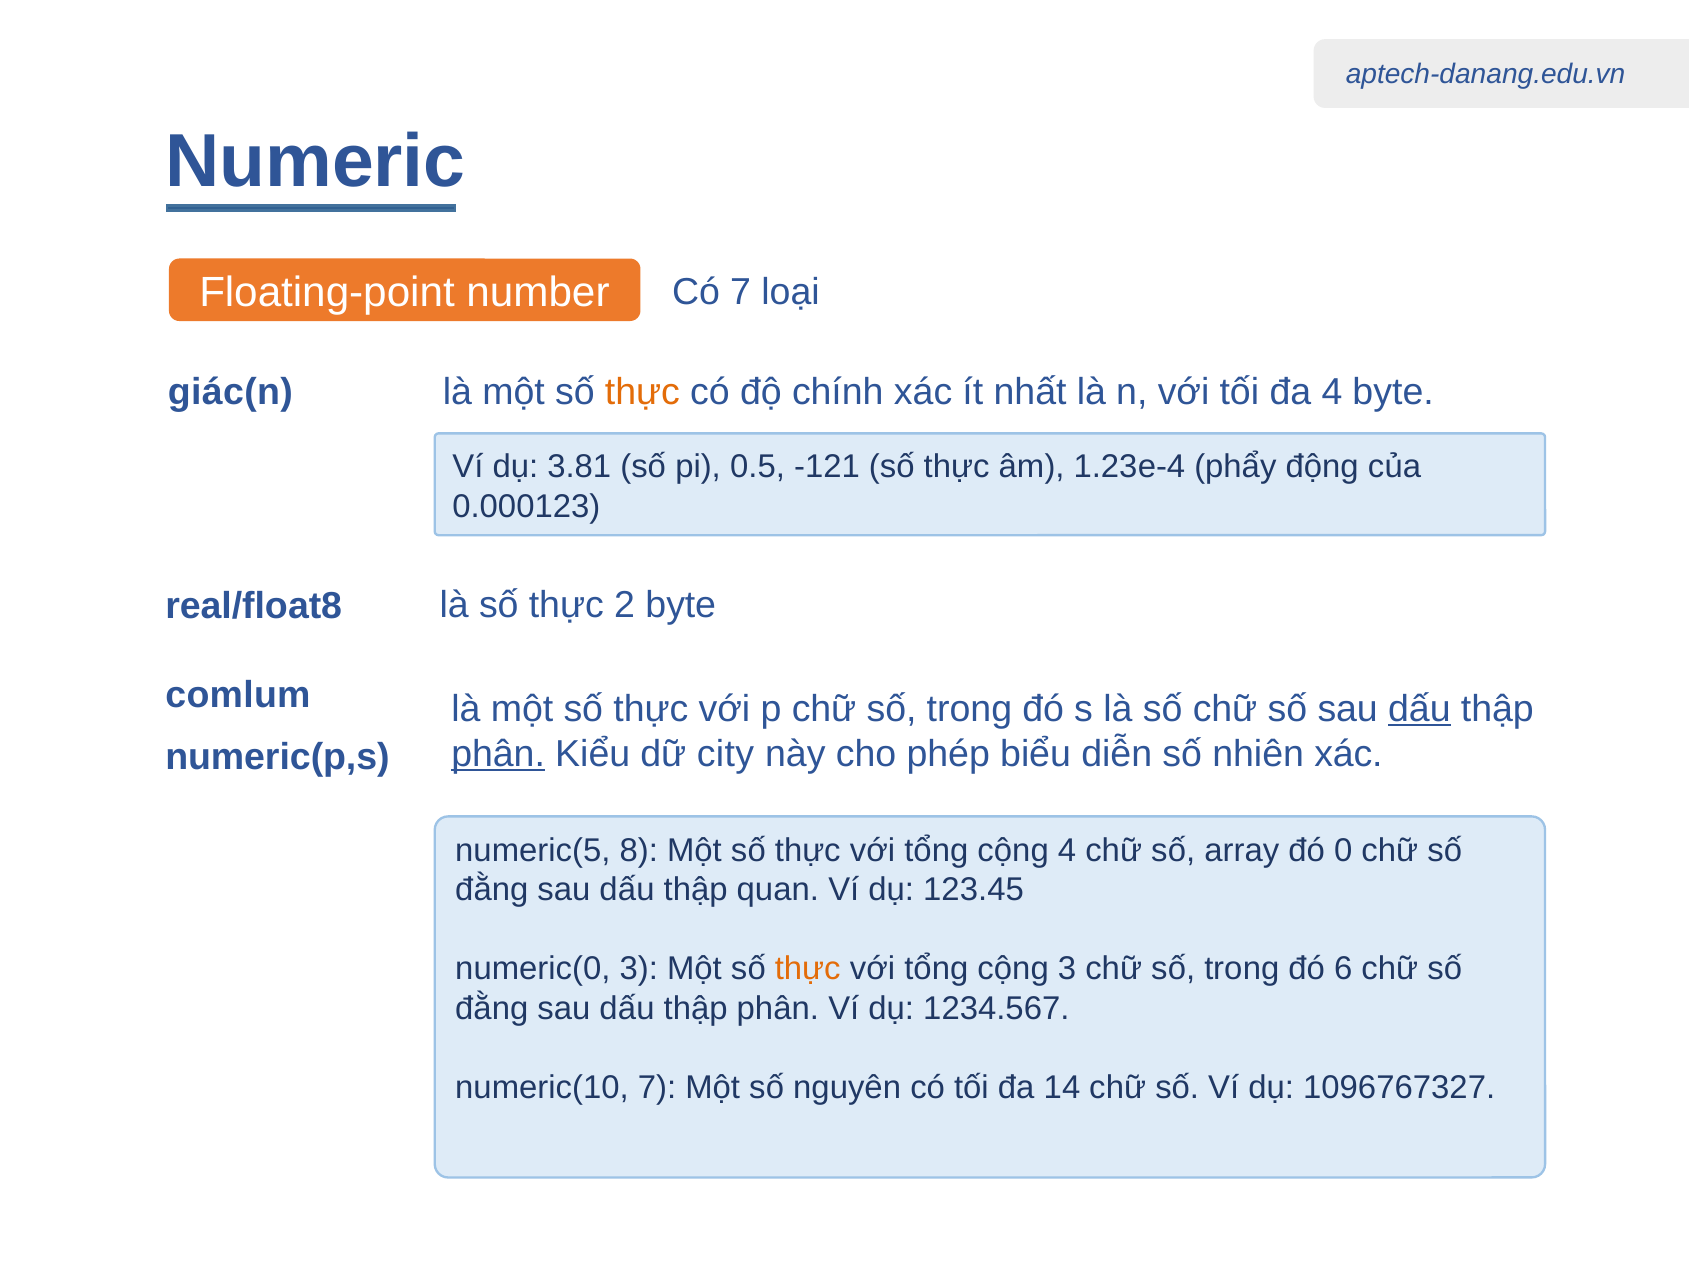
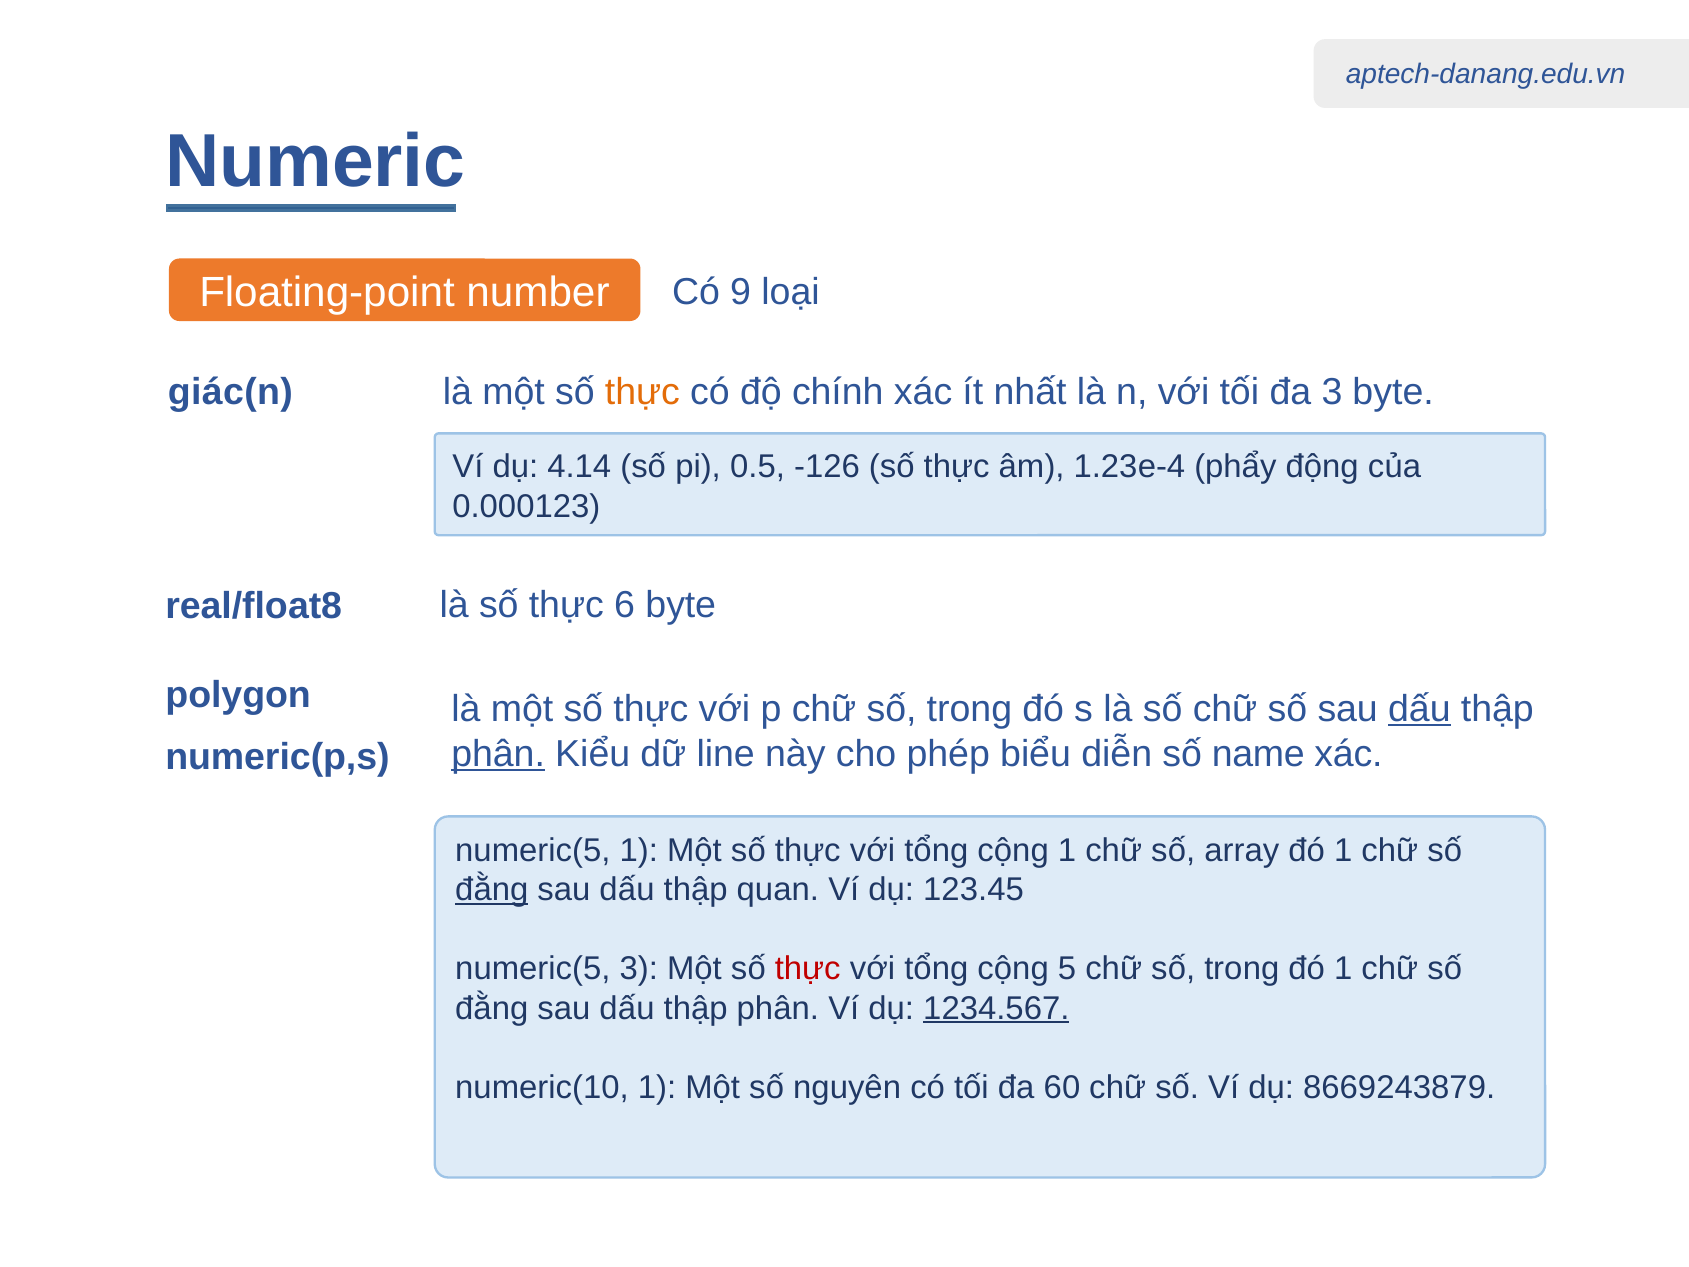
Có 7: 7 -> 9 (741, 292)
đa 4: 4 -> 3 (1332, 392)
3.81: 3.81 -> 4.14 (579, 467)
-121: -121 -> -126 (827, 467)
2: 2 -> 6 (625, 605)
comlum: comlum -> polygon (238, 695)
city: city -> line (726, 754)
nhiên: nhiên -> name (1258, 754)
numeric(5 8: 8 -> 1 (639, 850)
cộng 4: 4 -> 1 (1067, 850)
0: 0 -> 1 (1343, 850)
đằng underline: none -> present (492, 890)
numeric(0: numeric(0 -> numeric(5 (533, 969)
thực colour: orange -> red (808, 969)
cộng 3: 3 -> 5 (1067, 969)
trong đó 6: 6 -> 1 (1343, 969)
1234.567 underline: none -> present (996, 1008)
numeric(10 7: 7 -> 1 (657, 1087)
14: 14 -> 60 (1062, 1087)
1096767327: 1096767327 -> 8669243879 (1399, 1087)
